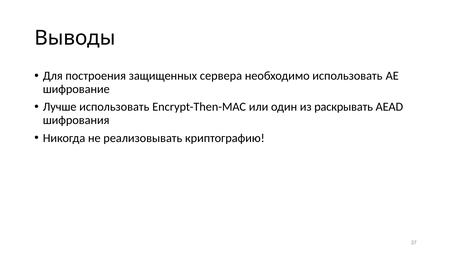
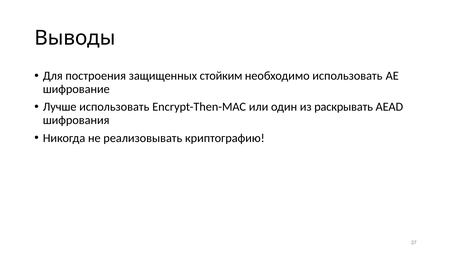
сервера: сервера -> стойким (221, 76)
